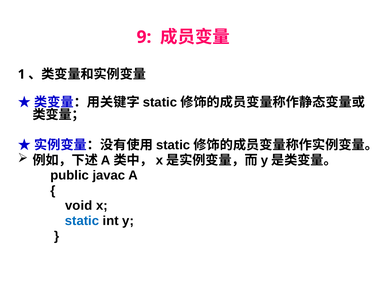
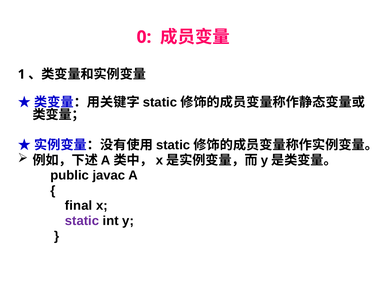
9: 9 -> 0 (144, 37)
void: void -> final (79, 206)
static colour: blue -> purple (82, 221)
